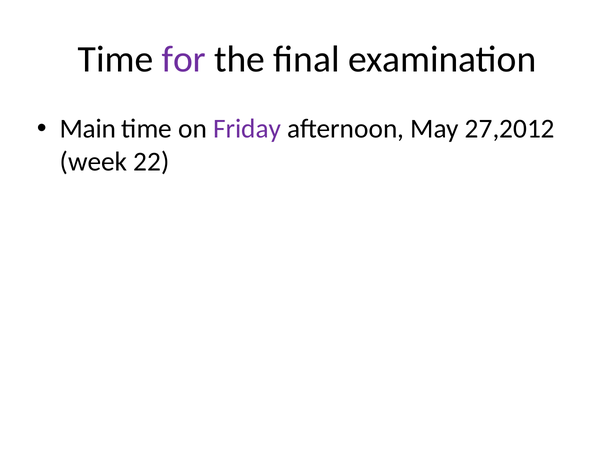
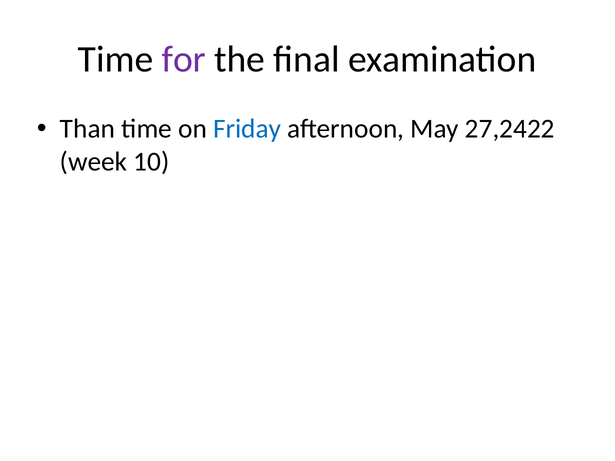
Main: Main -> Than (88, 129)
Friday colour: purple -> blue (247, 129)
27,2012: 27,2012 -> 27,2422 (510, 129)
22: 22 -> 10 (151, 162)
